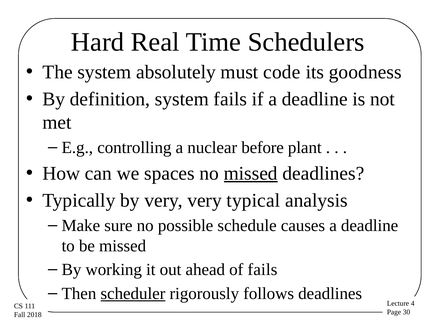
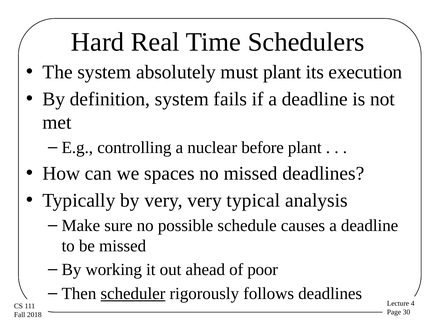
must code: code -> plant (282, 72)
goodness: goodness -> execution (365, 72)
missed underline: present -> none (251, 173)
of fails: fails -> poor (263, 270)
